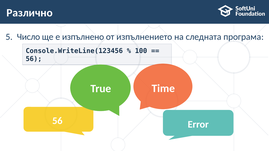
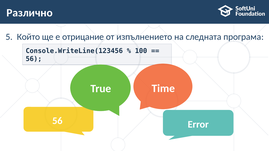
Число: Число -> Който (28, 37)
изпълнено: изпълнено -> отрицание (83, 37)
